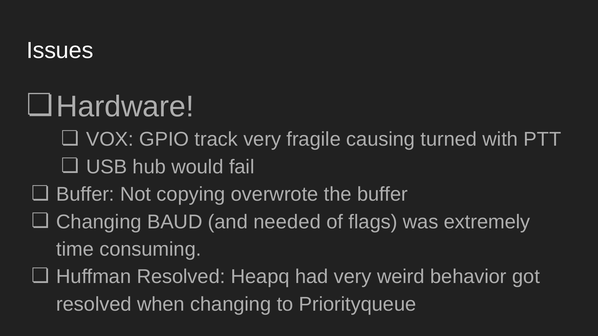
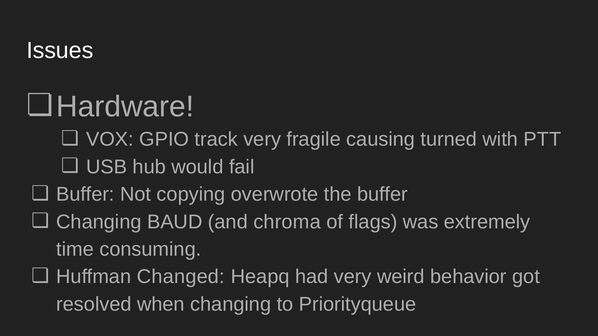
needed: needed -> chroma (287, 222)
Huffman Resolved: Resolved -> Changed (181, 277)
